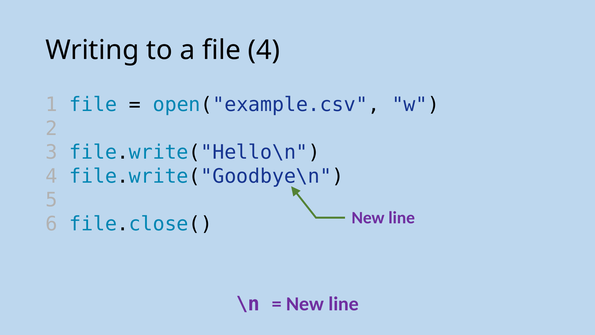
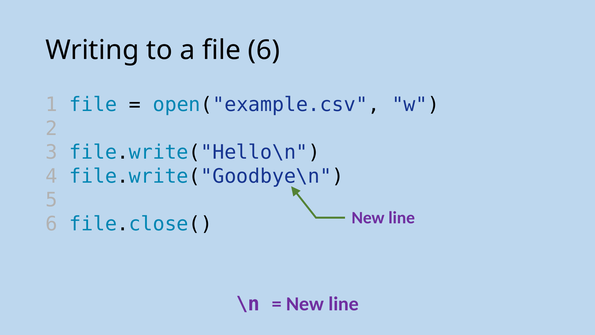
file 4: 4 -> 6 (264, 50)
